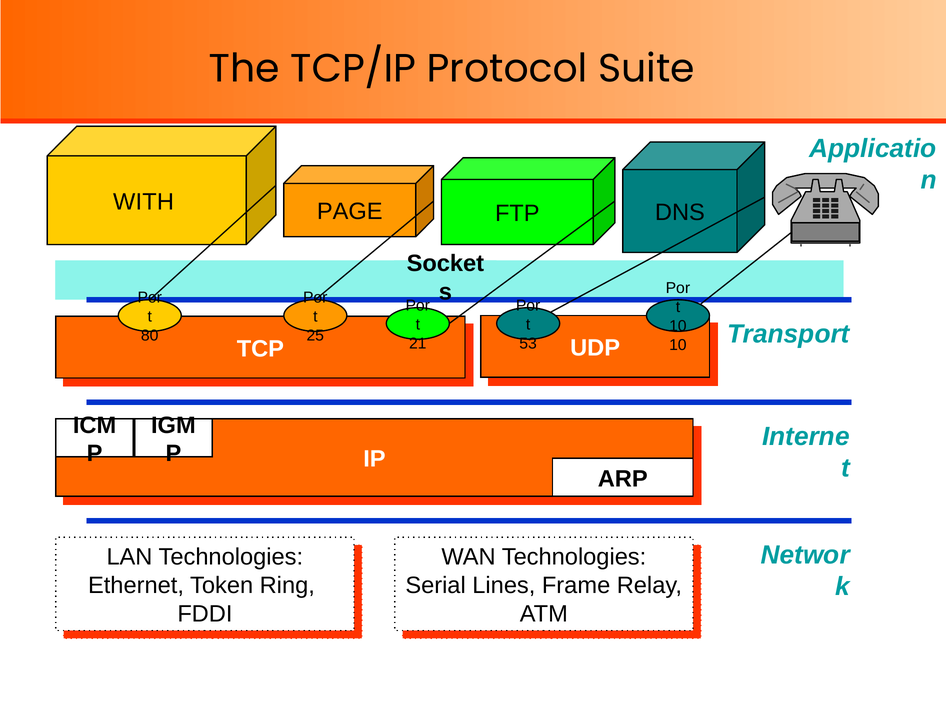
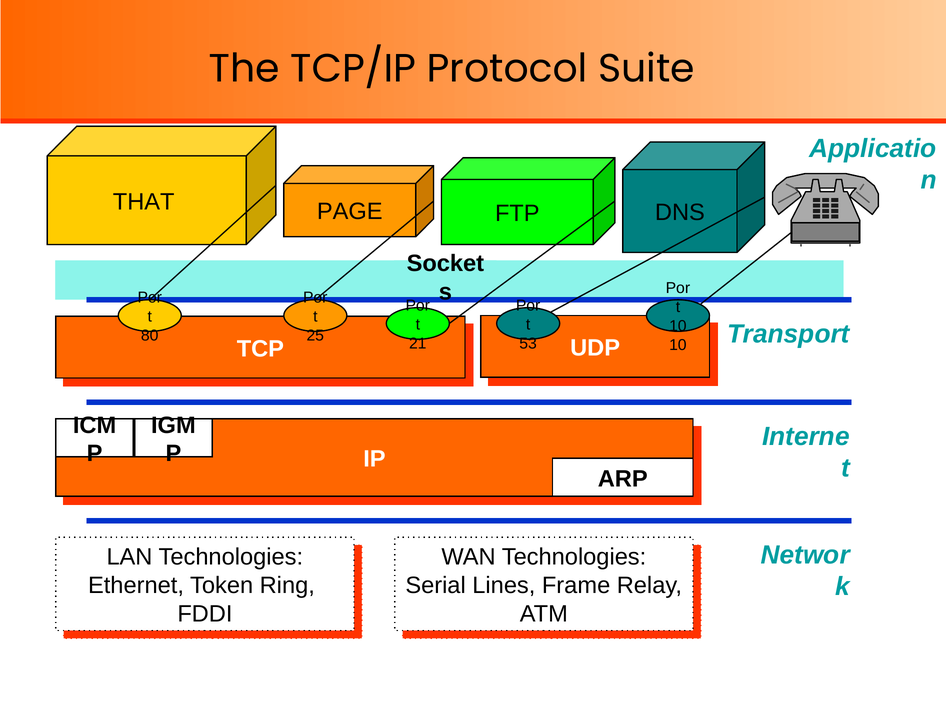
WITH: WITH -> THAT (144, 202)
